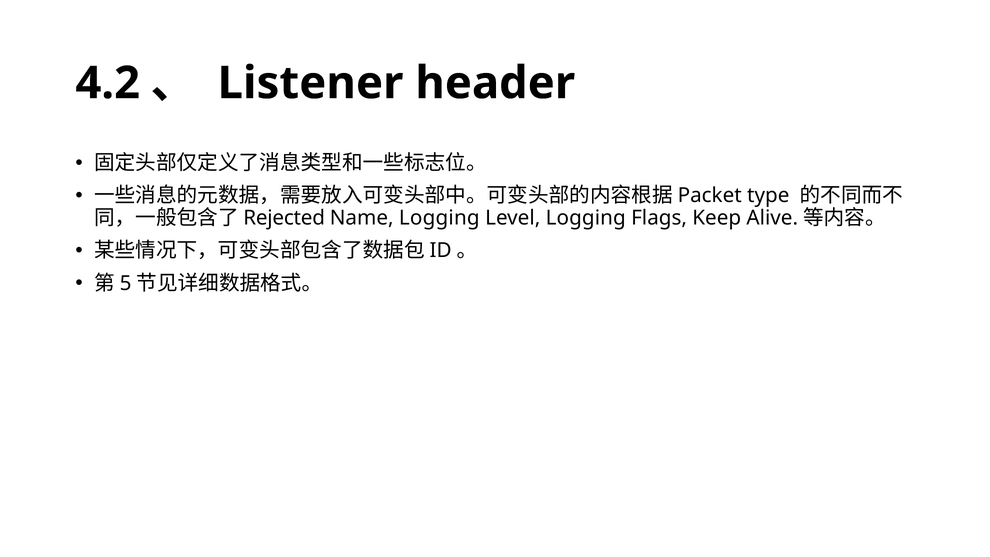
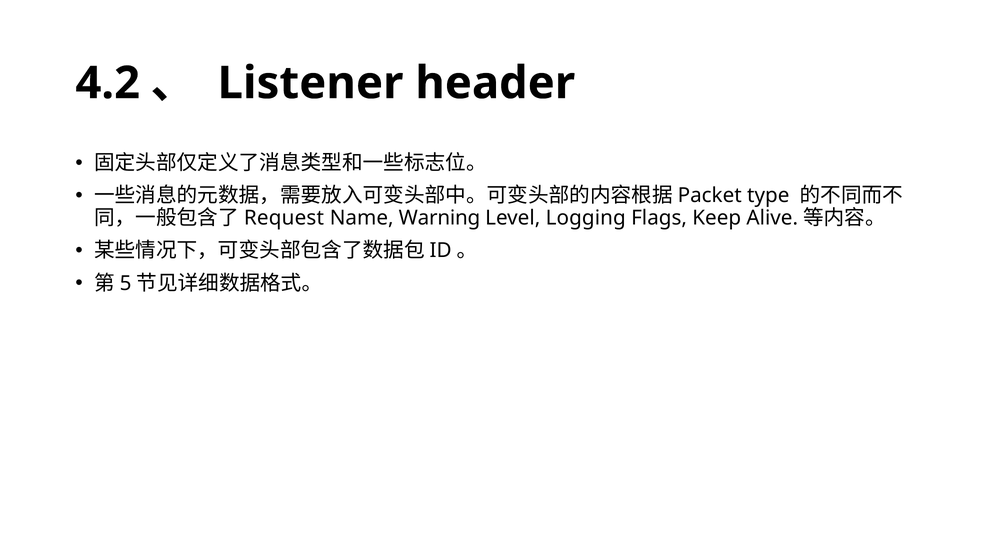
Rejected: Rejected -> Request (284, 218)
Name Logging: Logging -> Warning (440, 218)
